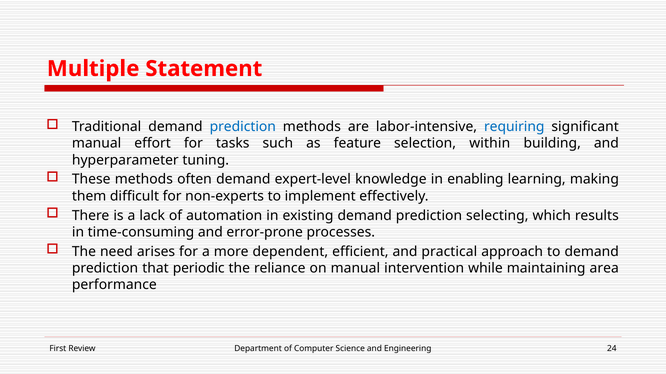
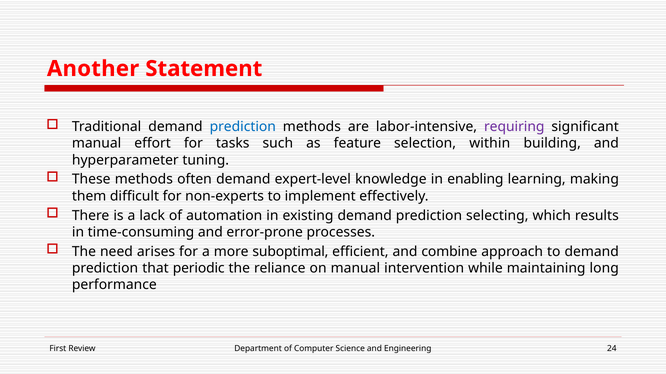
Multiple: Multiple -> Another (93, 69)
requiring colour: blue -> purple (514, 127)
dependent: dependent -> suboptimal (290, 252)
practical: practical -> combine (449, 252)
area: area -> long (604, 269)
